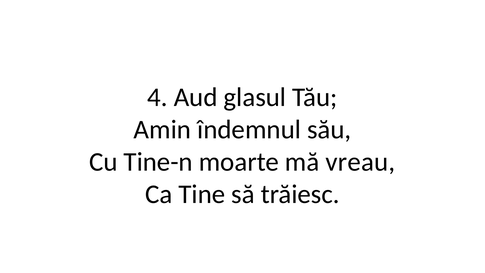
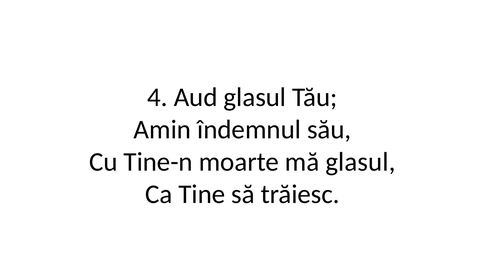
mă vreau: vreau -> glasul (360, 162)
